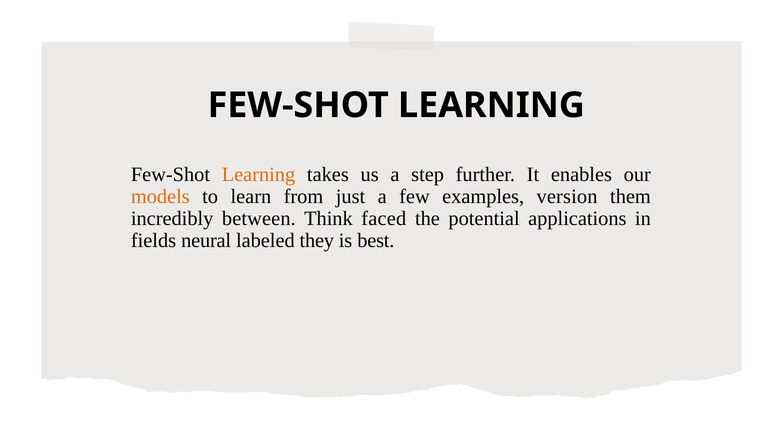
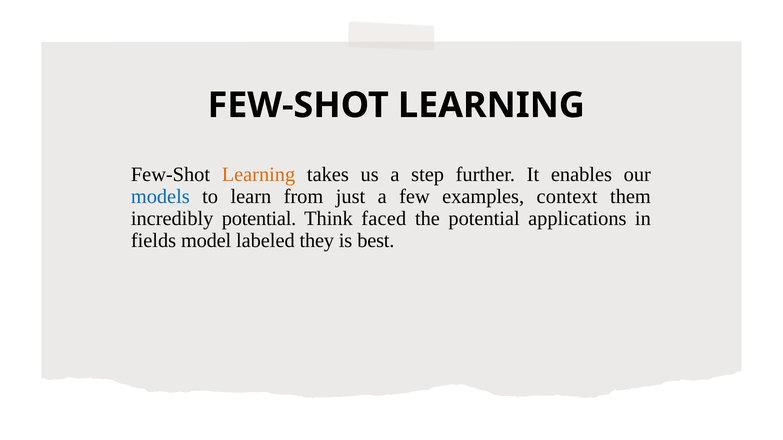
models colour: orange -> blue (160, 197)
version: version -> context (567, 197)
incredibly between: between -> potential (259, 219)
neural: neural -> model (206, 241)
